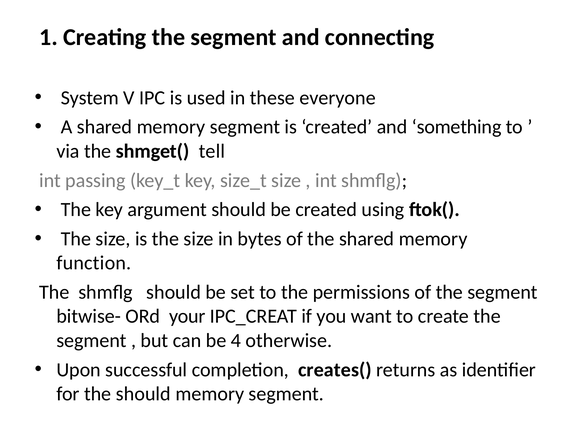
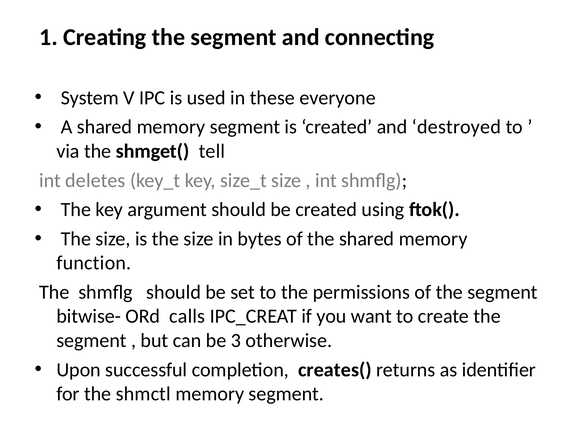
something: something -> destroyed (456, 127)
passing: passing -> deletes (95, 180)
your: your -> calls (187, 316)
4: 4 -> 3 (236, 340)
the should: should -> shmctl (143, 393)
